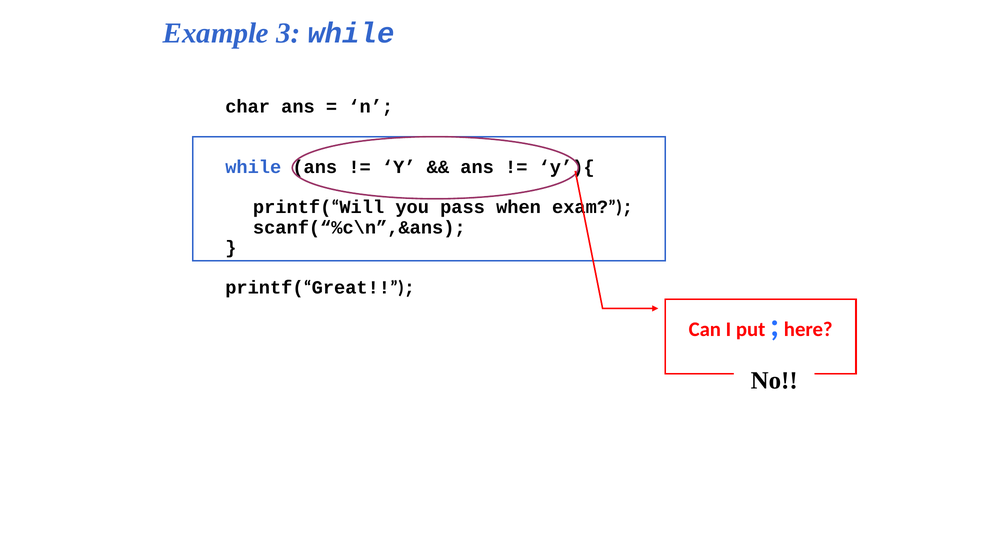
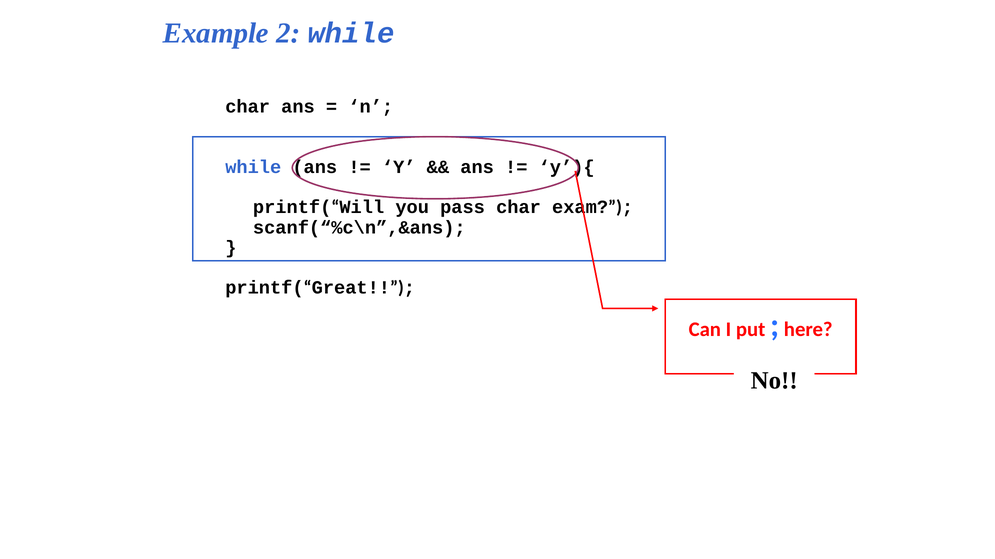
3: 3 -> 2 (288, 33)
pass when: when -> char (519, 208)
